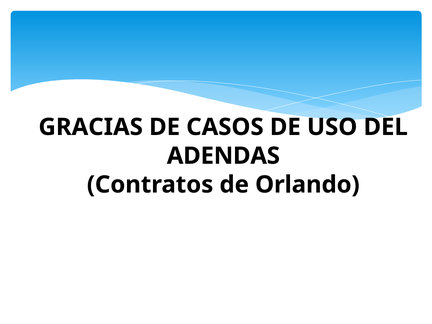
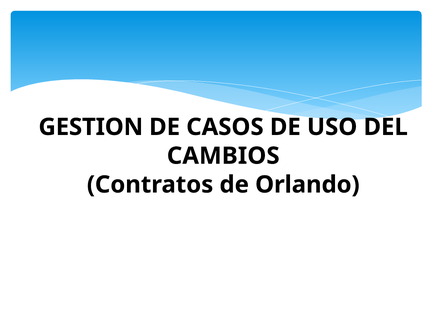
GRACIAS: GRACIAS -> GESTION (91, 127)
ADENDAS: ADENDAS -> CAMBIOS (223, 156)
